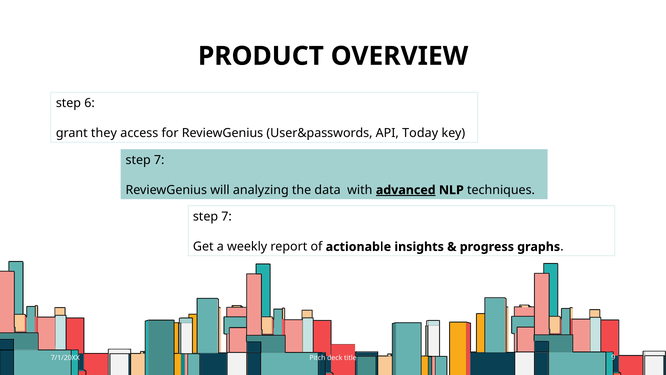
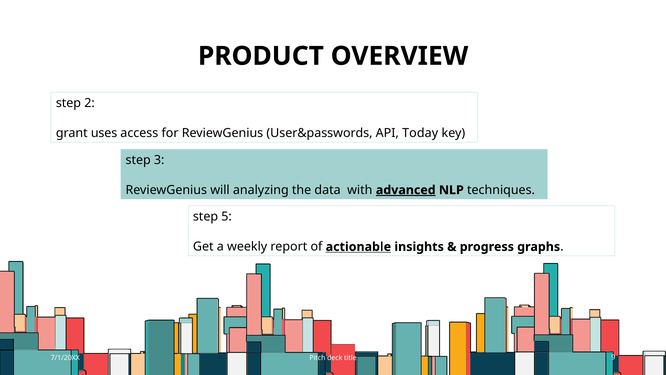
6: 6 -> 2 (90, 103)
they: they -> uses (104, 133)
7: 7 -> 3 (159, 160)
7: 7 -> 5 (227, 217)
actionable underline: none -> present (358, 247)
